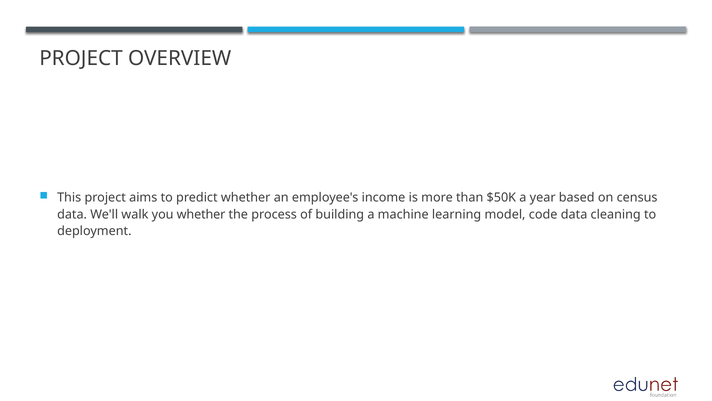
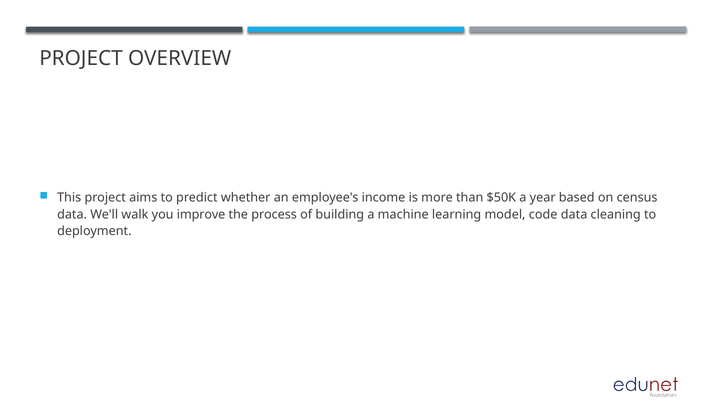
you whether: whether -> improve (201, 214)
